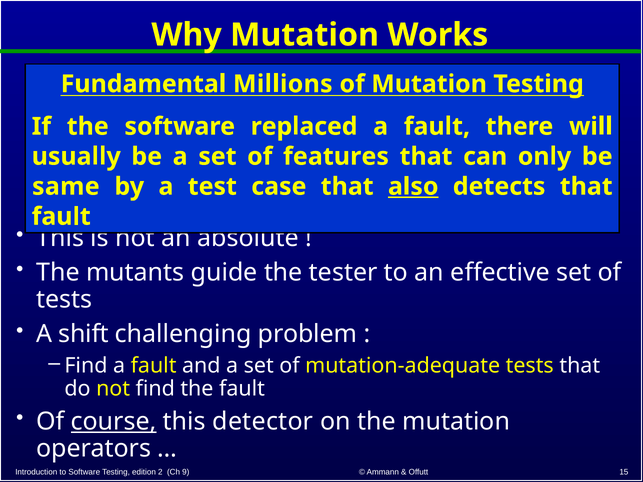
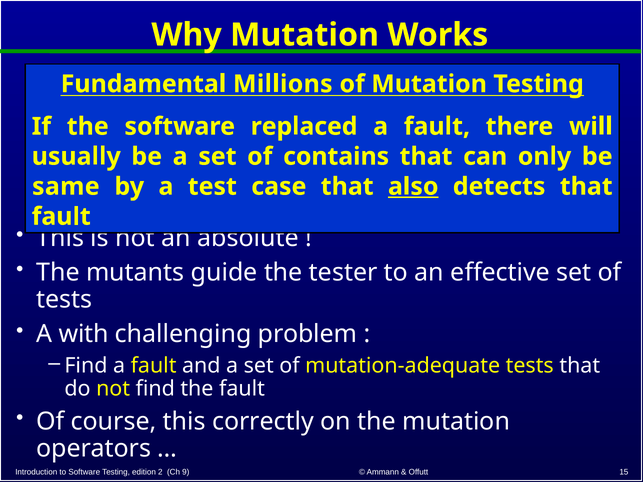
features: features -> contains (336, 157)
shift: shift -> with (84, 334)
course underline: present -> none (114, 421)
detector: detector -> correctly (263, 421)
